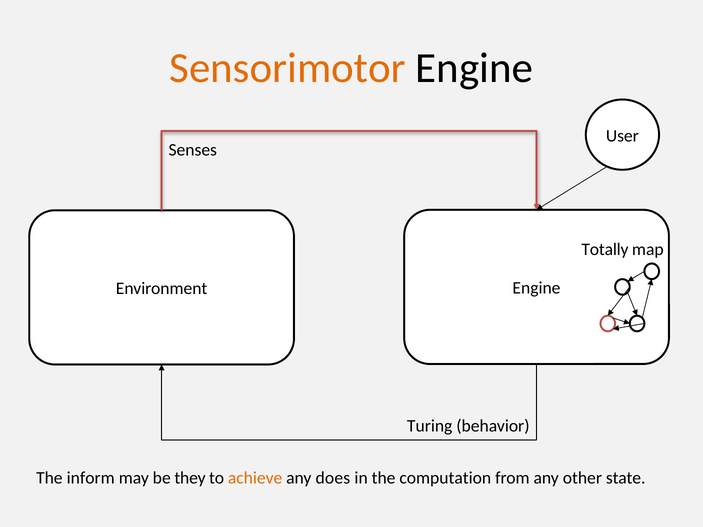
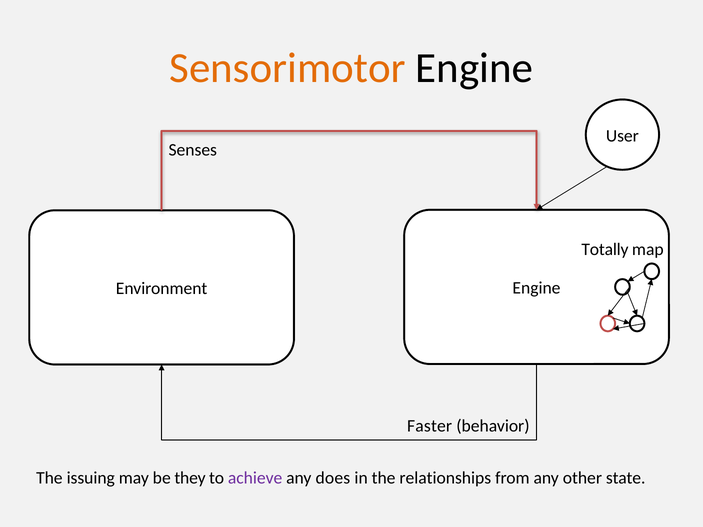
Turing: Turing -> Faster (430, 426)
inform: inform -> issuing (91, 478)
achieve colour: orange -> purple (255, 478)
computation: computation -> relationships (445, 478)
